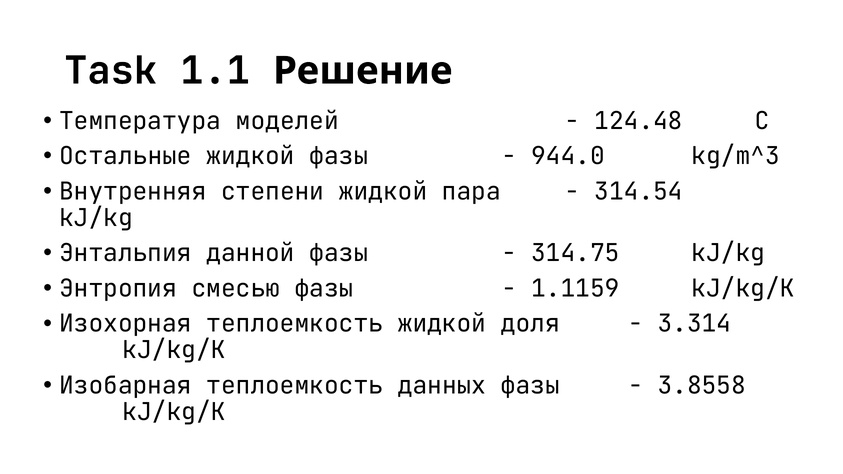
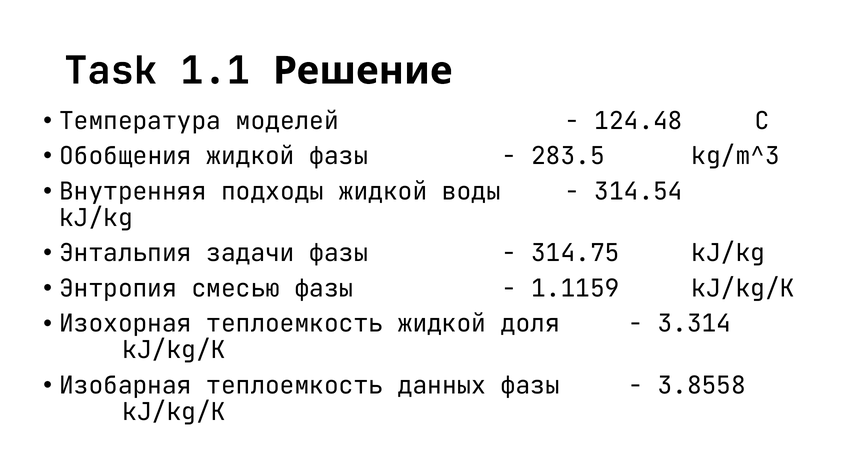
Остальные: Остальные -> Обобщения (125, 156)
944.0: 944.0 -> 283.5 (568, 156)
степени: степени -> подходы (273, 192)
пара: пара -> воды (471, 192)
данной: данной -> задачи (251, 253)
